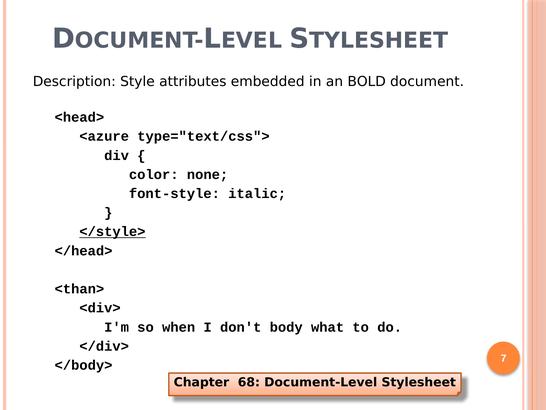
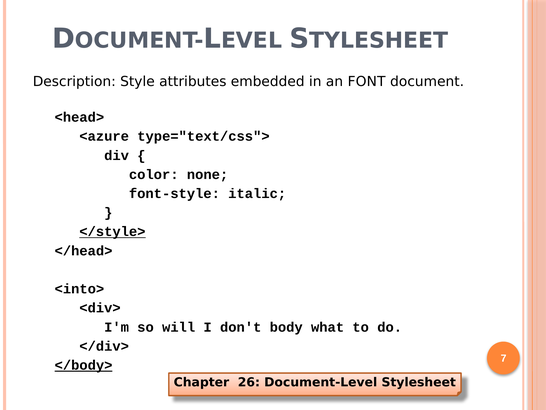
BOLD: BOLD -> FONT (367, 82)
<than>: <than> -> <into> (79, 289)
when: when -> will (179, 327)
</body> underline: none -> present (84, 365)
68: 68 -> 26 (249, 382)
